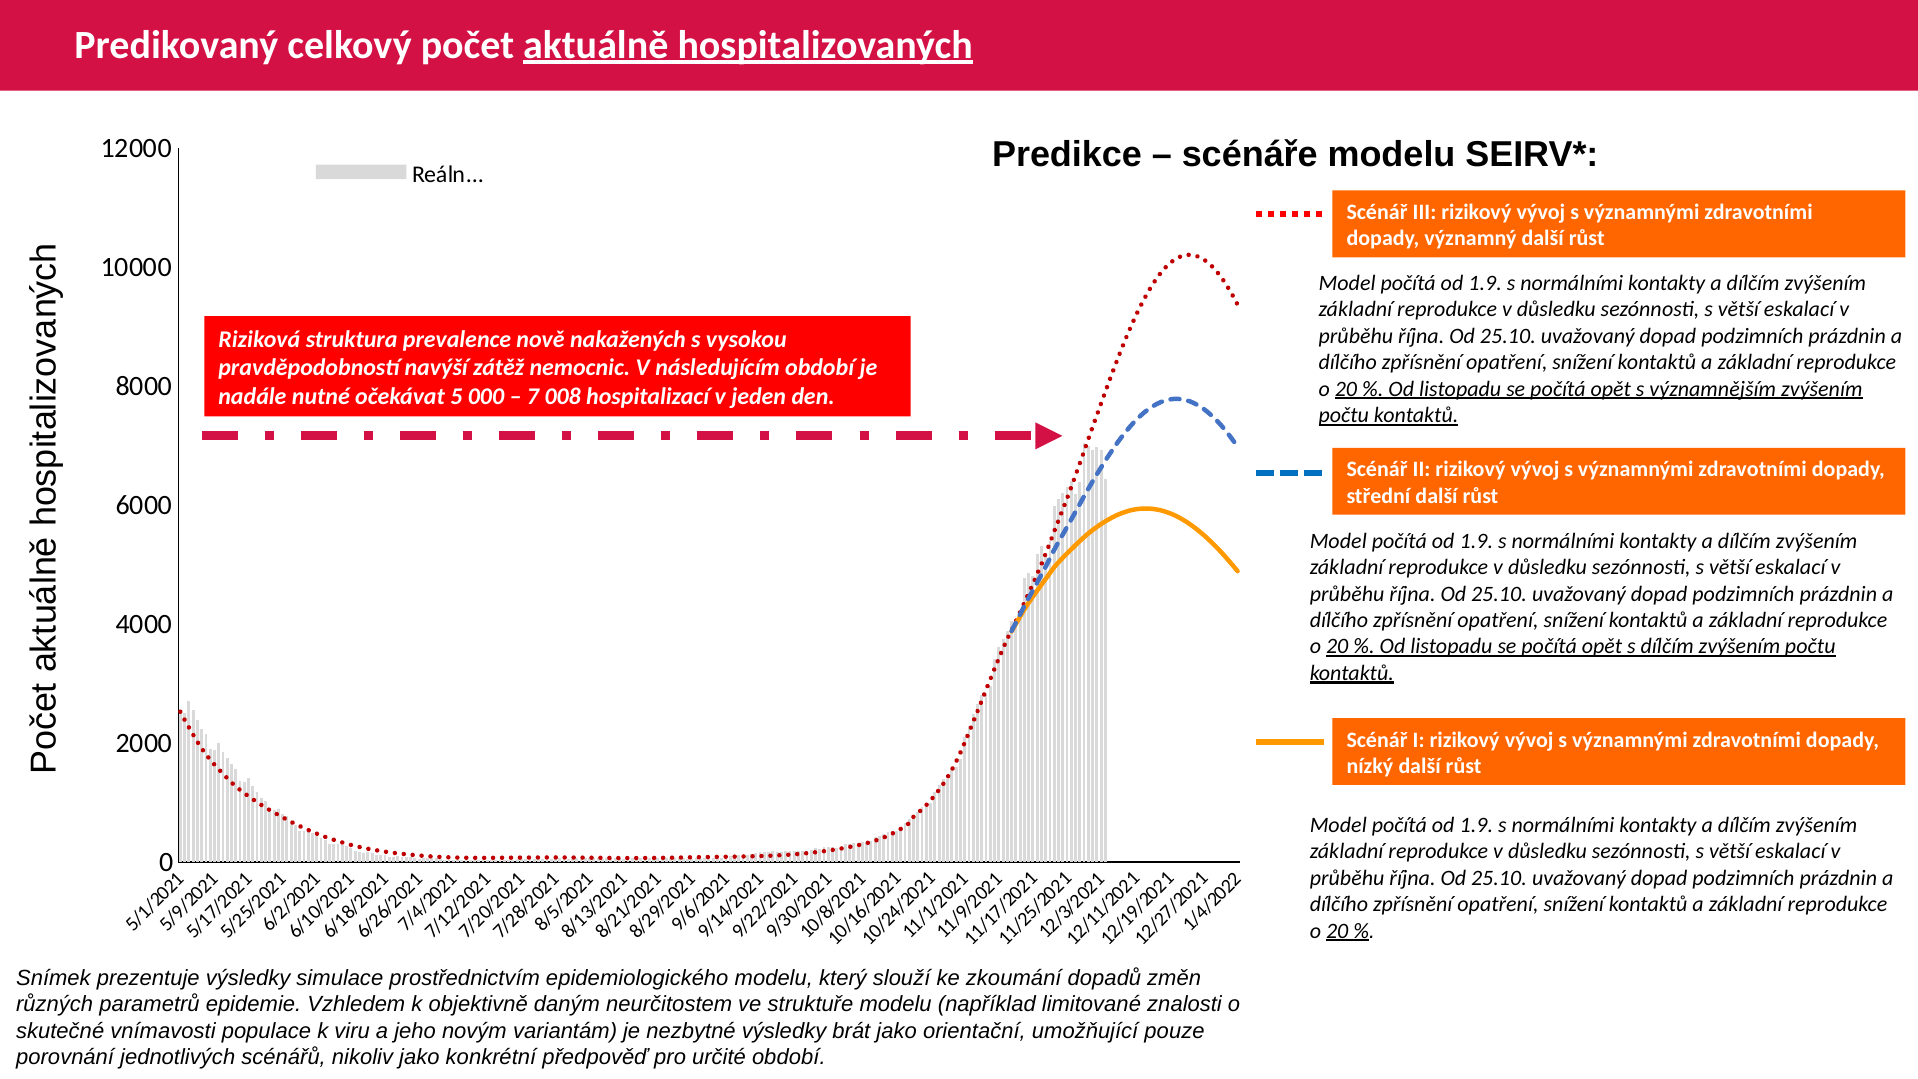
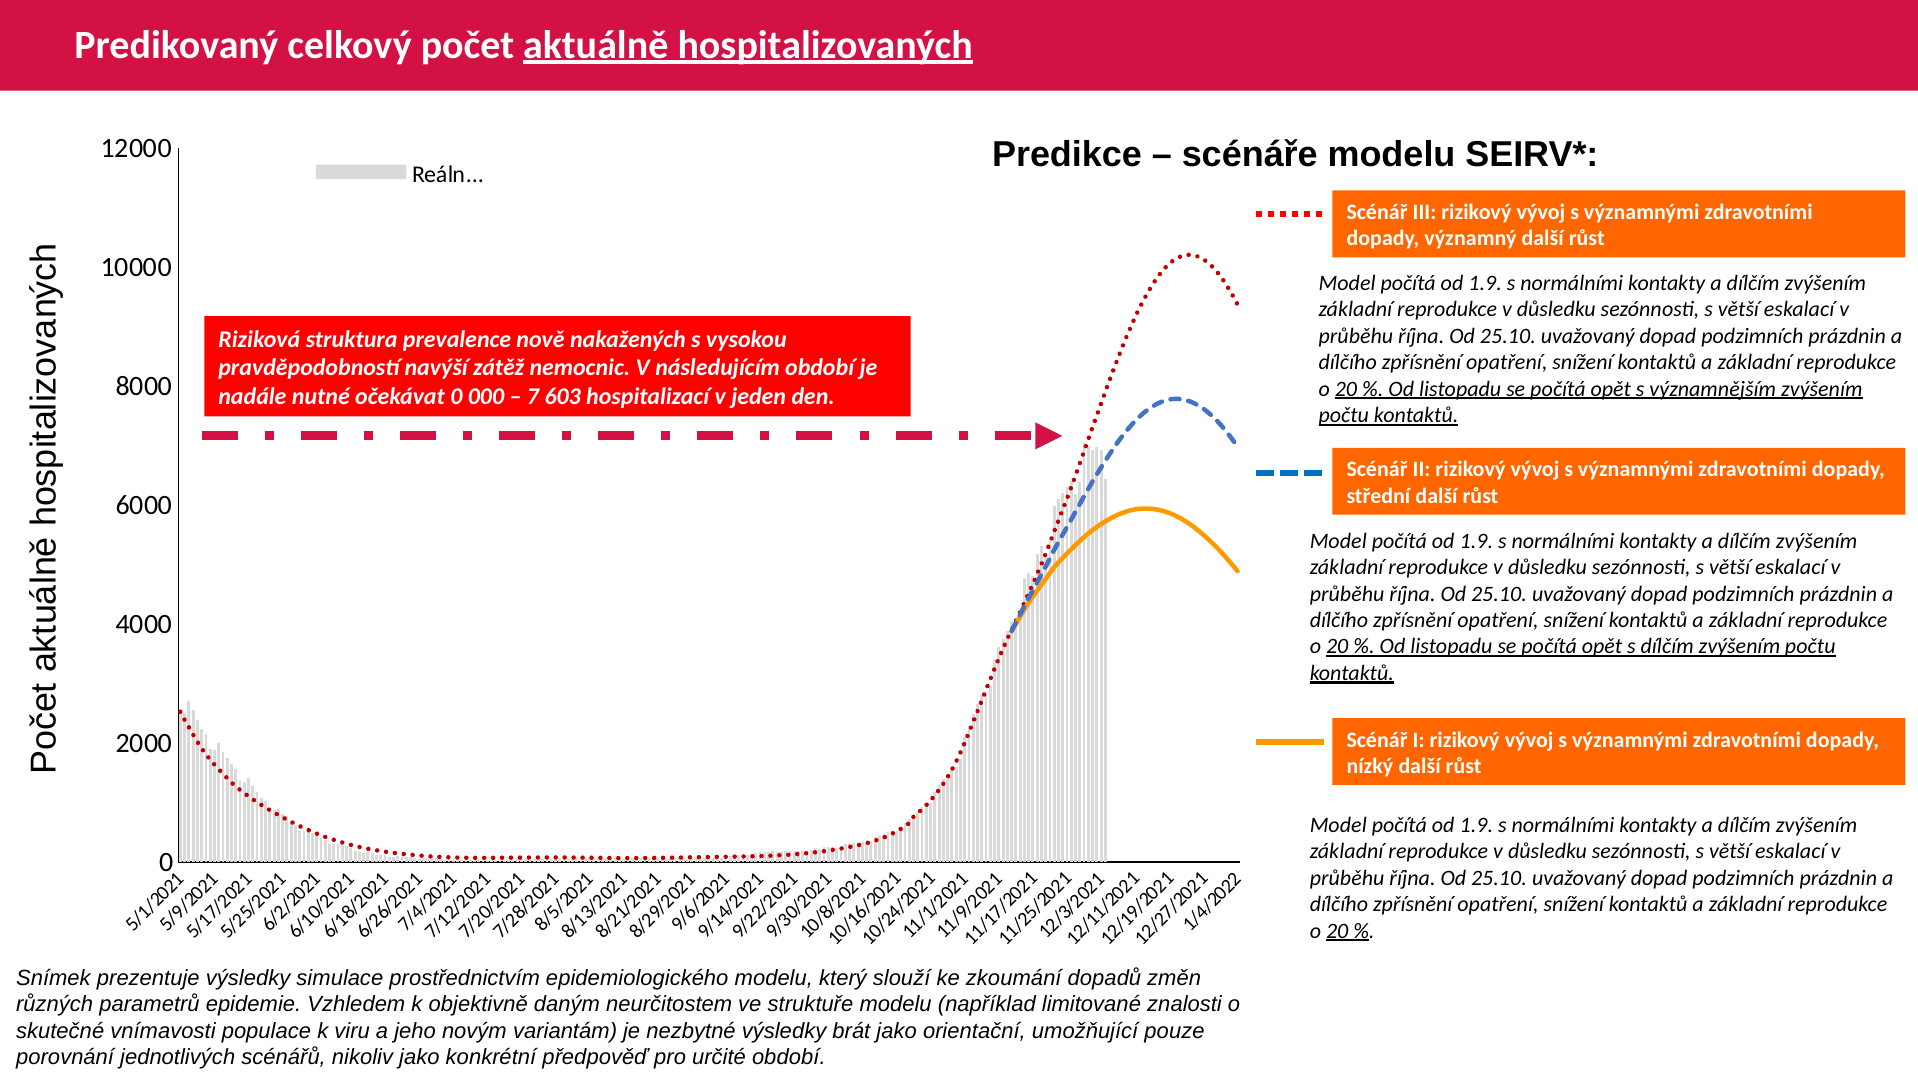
očekávat 5: 5 -> 0 (456, 397)
008: 008 -> 603 (563, 397)
